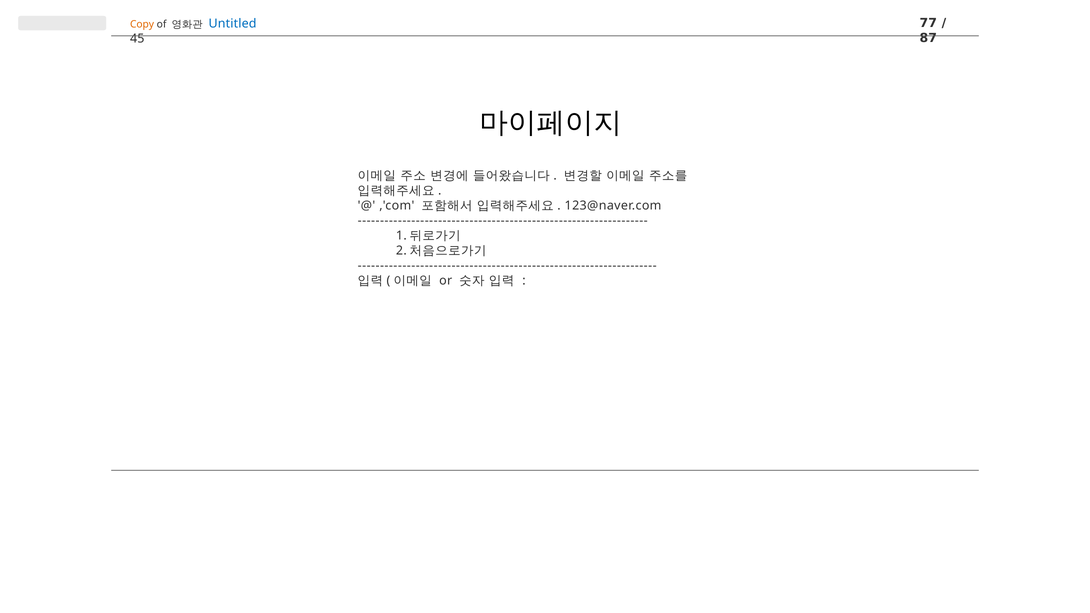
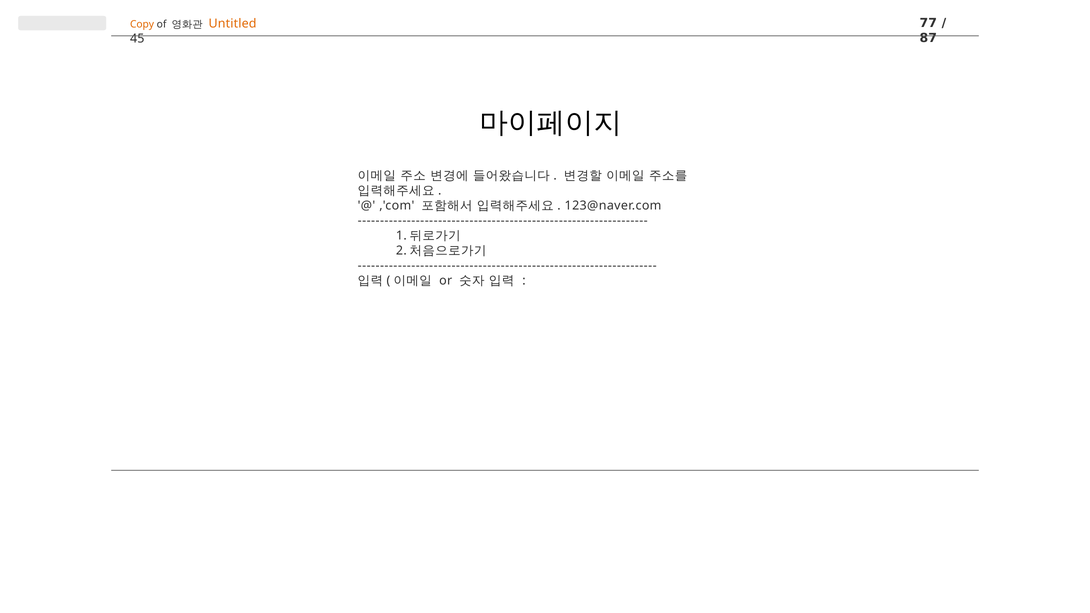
Untitled colour: blue -> orange (233, 24)
